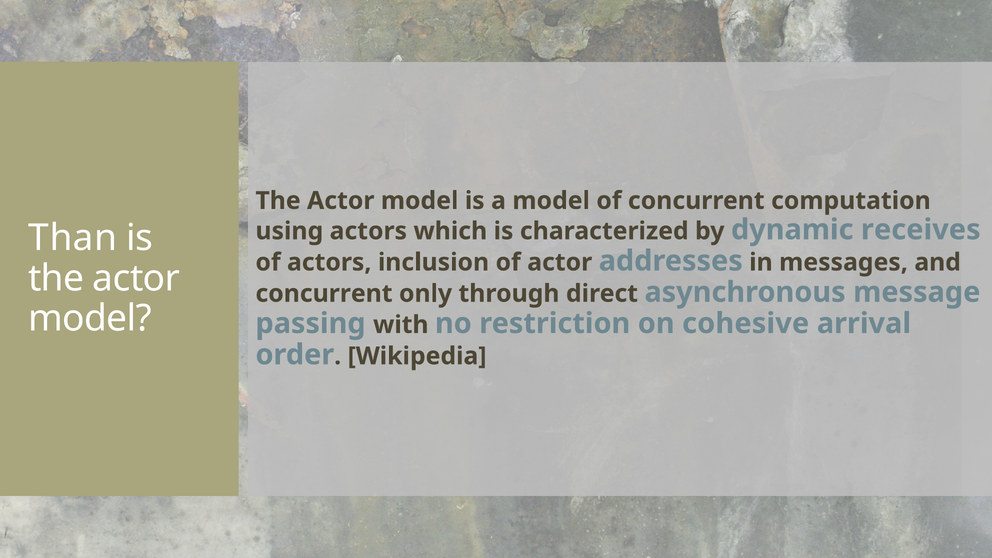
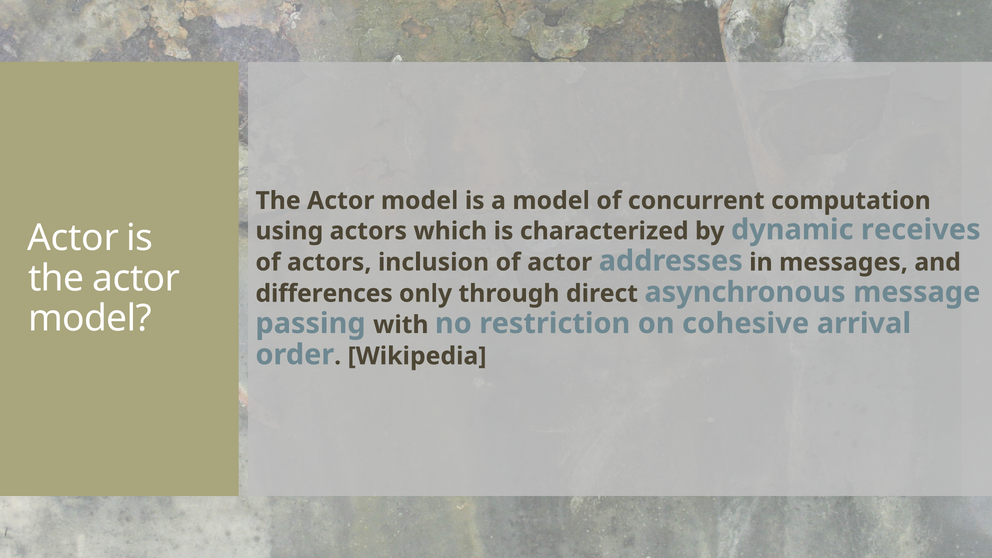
Than: Than -> Actor (73, 238)
concurrent: concurrent -> differences (324, 294)
